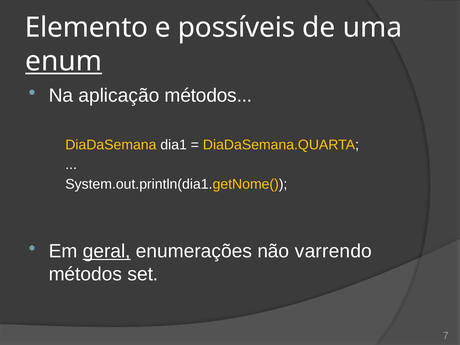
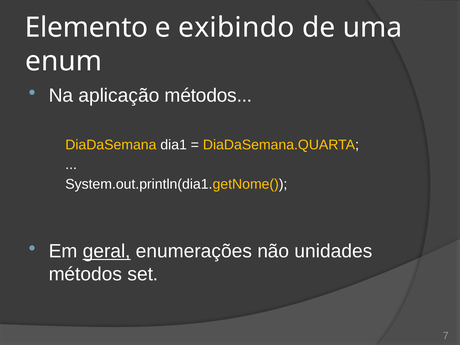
possíveis: possíveis -> exibindo (236, 28)
enum underline: present -> none (64, 61)
varrendo: varrendo -> unidades (334, 251)
